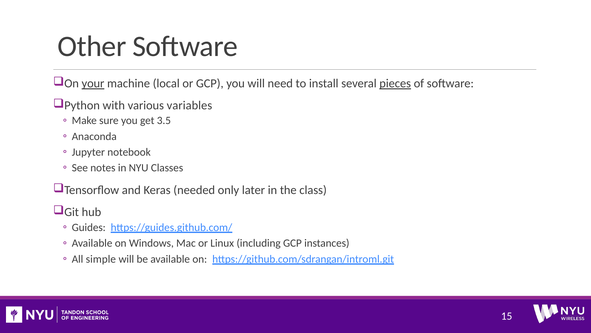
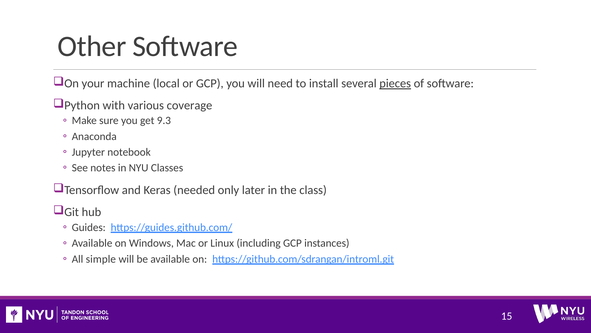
your underline: present -> none (93, 83)
variables: variables -> coverage (190, 105)
3.5: 3.5 -> 9.3 (164, 120)
